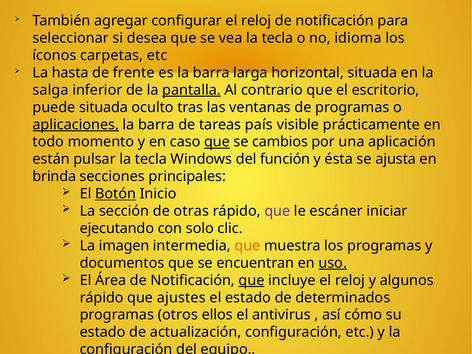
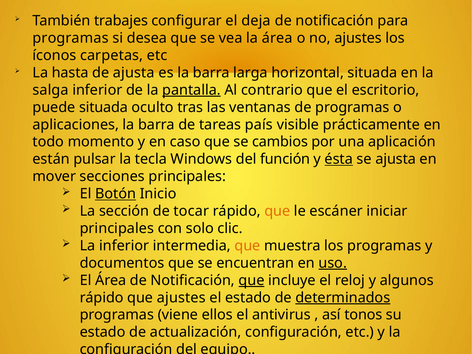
agregar: agregar -> trabajes (121, 21)
configurar el reloj: reloj -> deja (256, 21)
seleccionar: seleccionar -> programas (71, 38)
vea la tecla: tecla -> área (277, 38)
no idioma: idioma -> ajustes (358, 38)
de frente: frente -> ajusta (134, 73)
aplicaciones underline: present -> none (76, 125)
que underline: present -> none (217, 142)
ésta underline: none -> present (339, 159)
brinda: brinda -> mover (54, 176)
otras: otras -> tocar (191, 211)
que colour: purple -> orange (277, 211)
ejecutando: ejecutando -> principales (117, 228)
La imagen: imagen -> inferior (124, 246)
determinados underline: none -> present (343, 298)
otros: otros -> viene (178, 315)
cómo: cómo -> tonos (363, 315)
